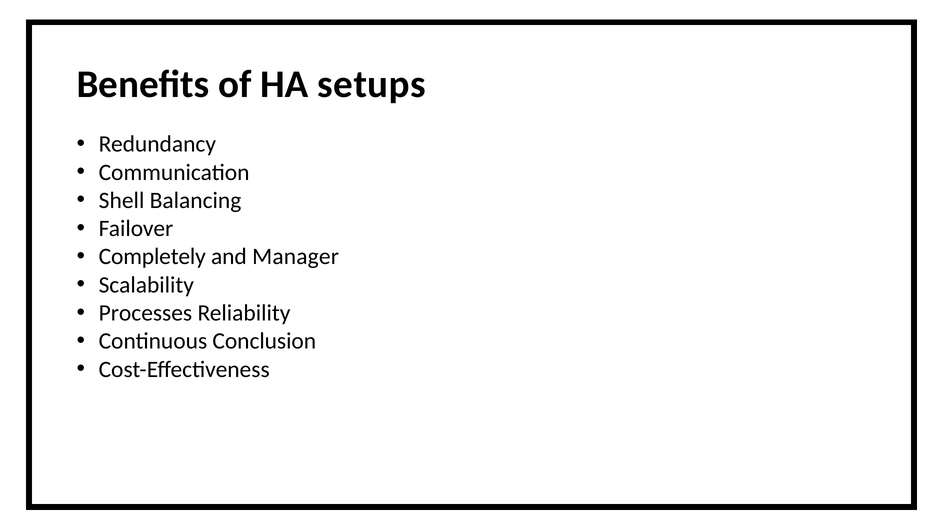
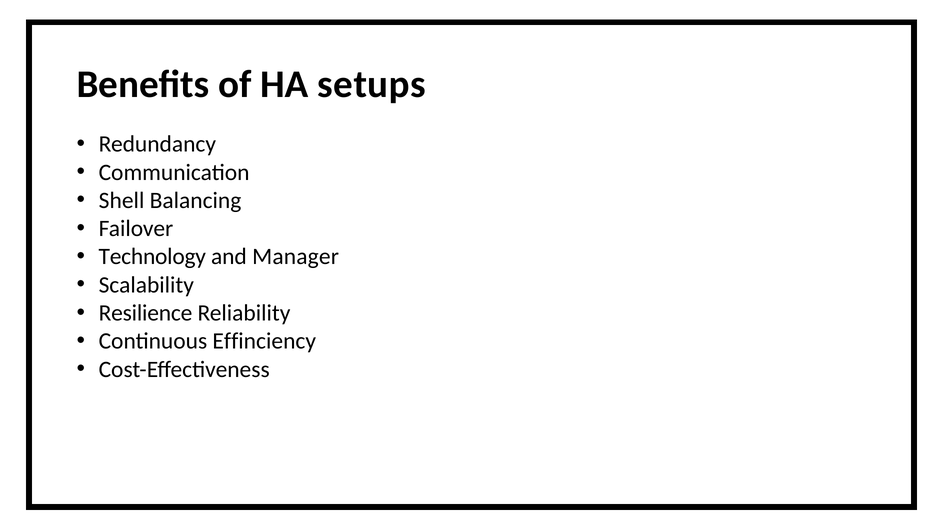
Completely: Completely -> Technology (152, 257)
Processes: Processes -> Resilience (146, 313)
Conclusion: Conclusion -> Effinciency (264, 341)
